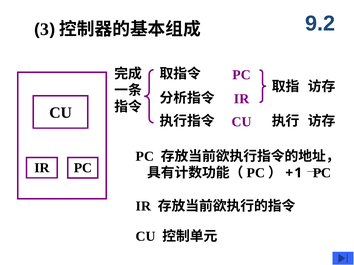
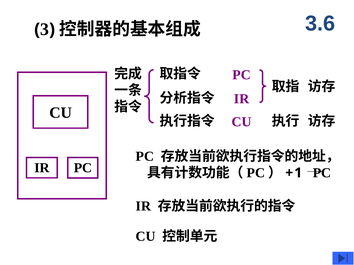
9.2: 9.2 -> 3.6 (320, 24)
